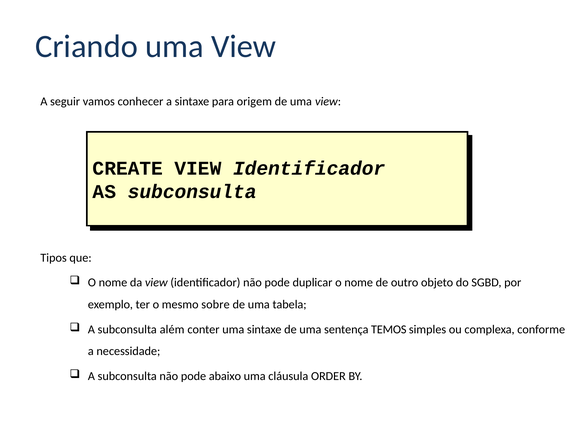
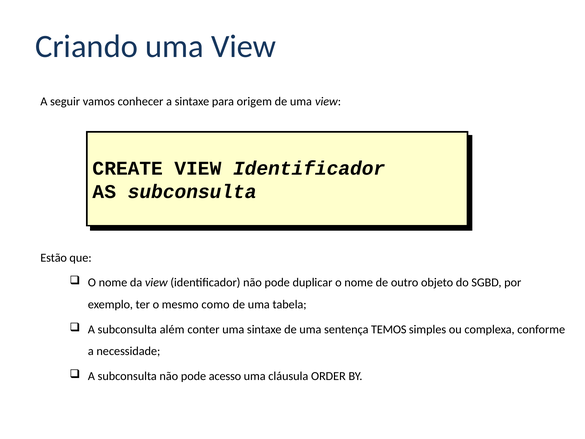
Tipos: Tipos -> Estão (54, 258)
sobre: sobre -> como (215, 304)
abaixo: abaixo -> acesso (225, 376)
